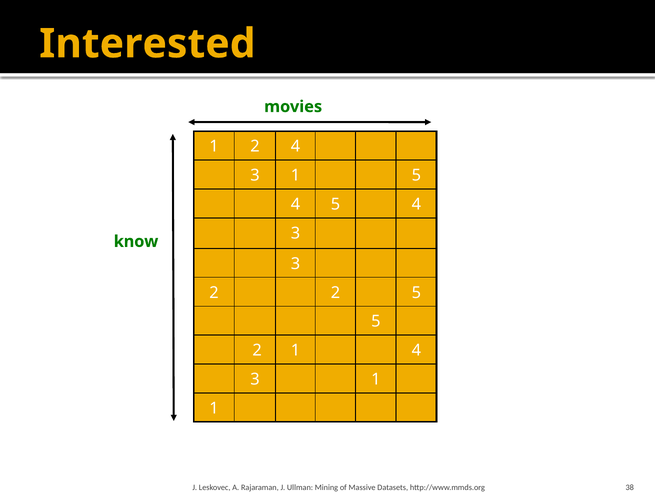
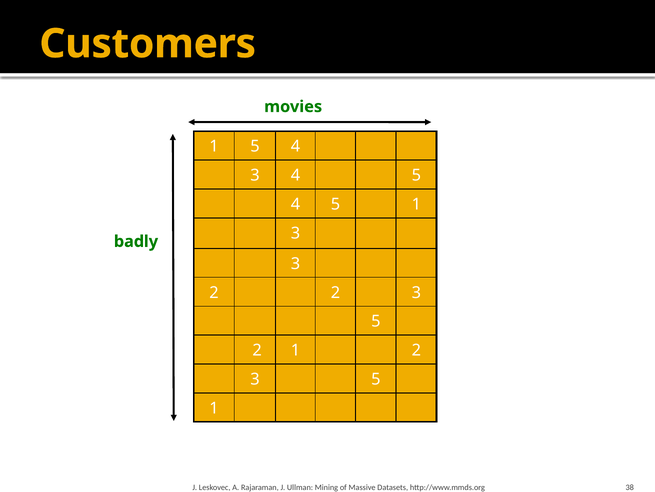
Interested: Interested -> Customers (148, 44)
1 2: 2 -> 5 (255, 146)
1: 1 -> 4 (295, 175)
4 5 4: 4 -> 1 (416, 204)
know: know -> badly (136, 241)
2 2 5: 5 -> 3 (416, 292)
1 4: 4 -> 2 (416, 350)
1: 1 -> 5 (376, 379)
